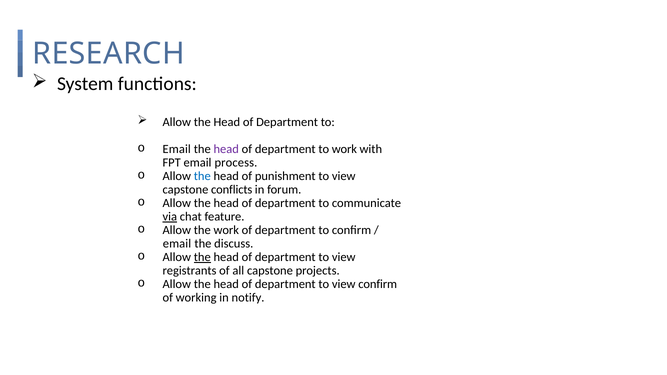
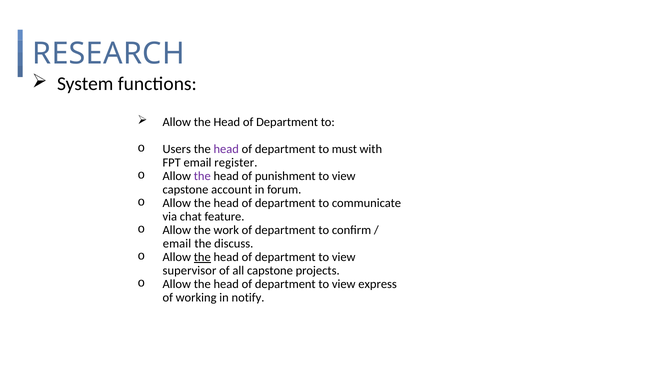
Email: Email -> Users (177, 149)
to work: work -> must (344, 149)
process: process -> register (236, 163)
the colour: blue -> purple (202, 176)
conflicts: conflicts -> account (232, 190)
via underline: present -> none (170, 217)
registrants: registrants -> supervisor (189, 271)
view confirm: confirm -> express (378, 284)
